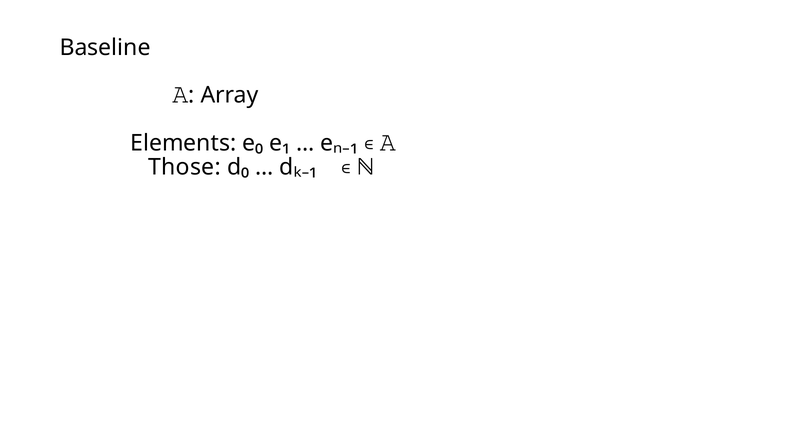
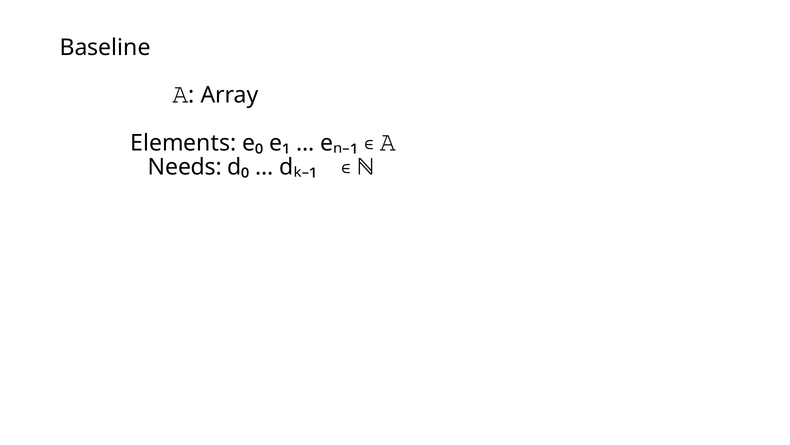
Those: Those -> Needs (185, 167)
